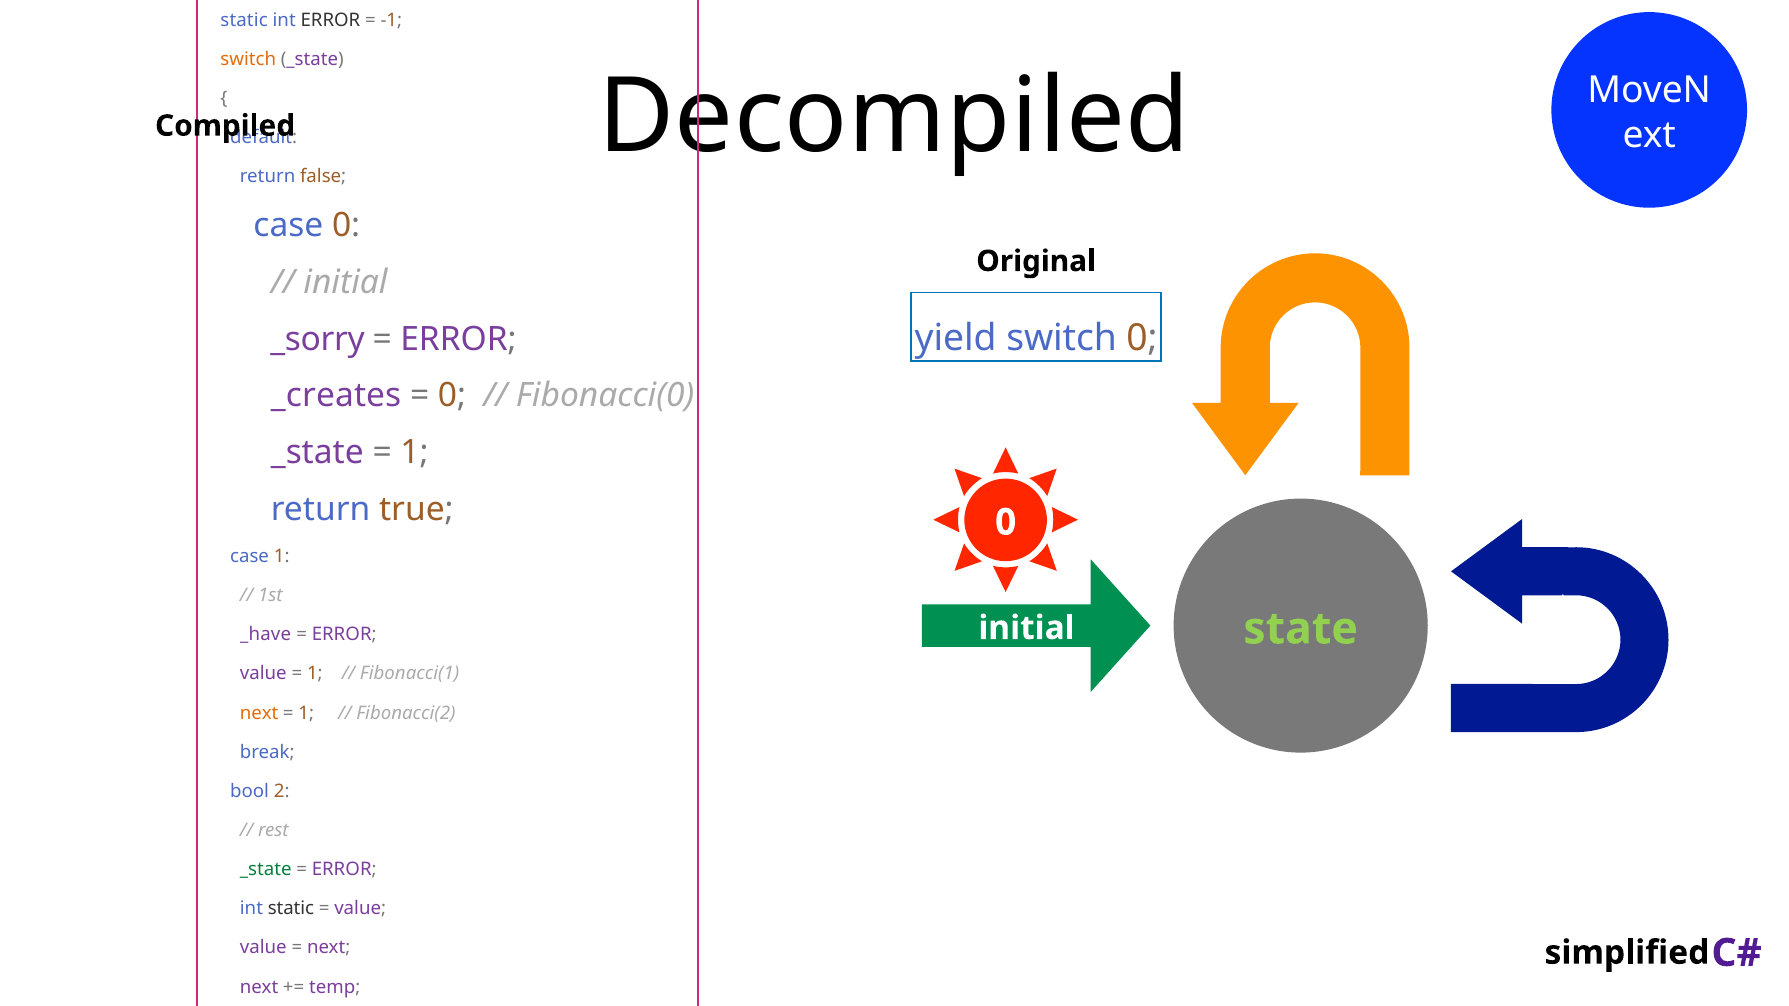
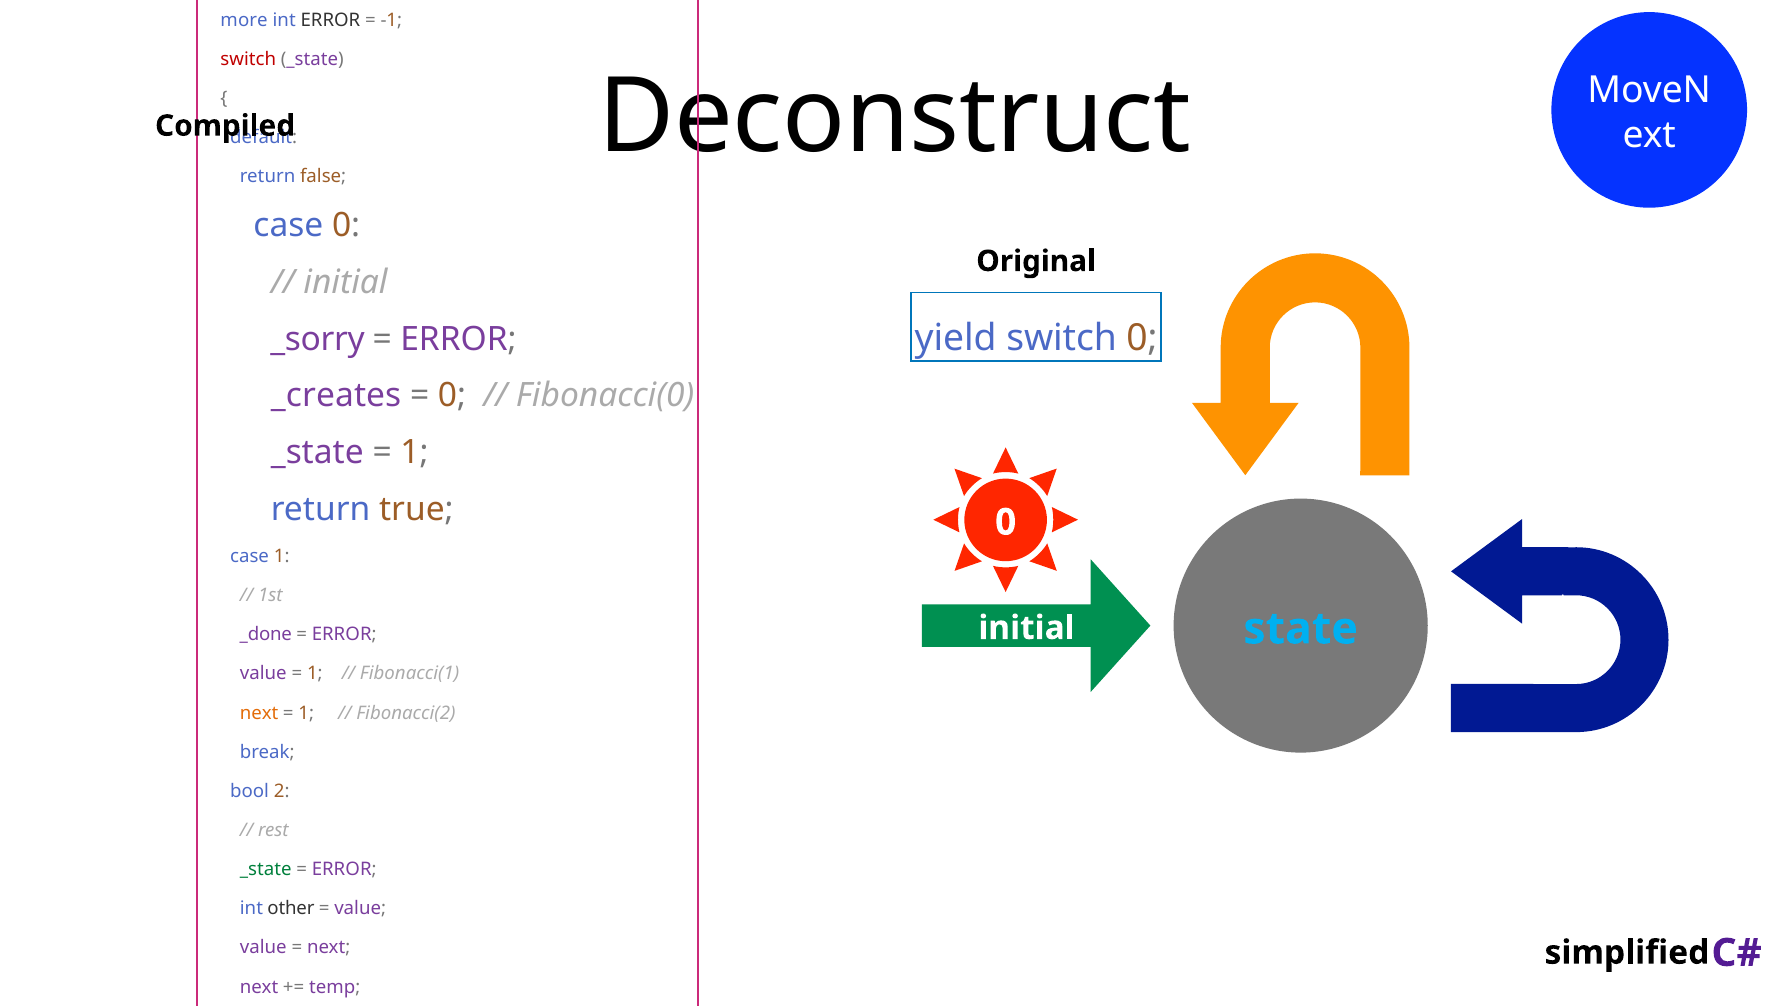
static: static -> more (244, 20)
switch colour: orange -> red (248, 59)
Decompiled: Decompiled -> Deconstruct (895, 117)
state colour: light green -> light blue (1301, 629)
_have: _have -> _done (266, 635)
int static: static -> other (291, 909)
